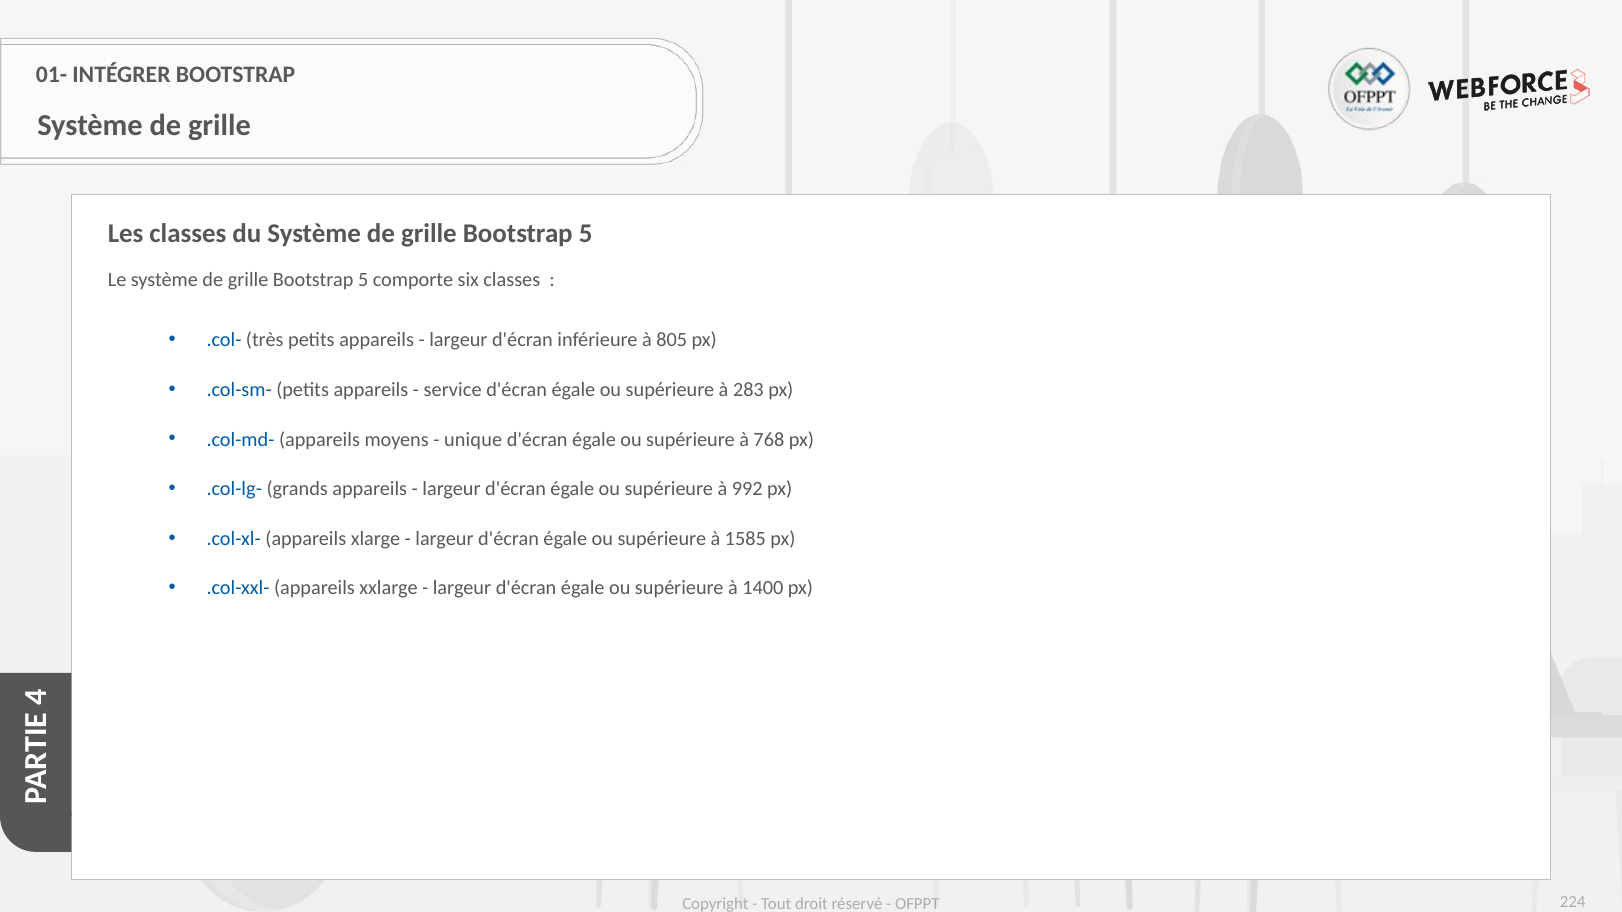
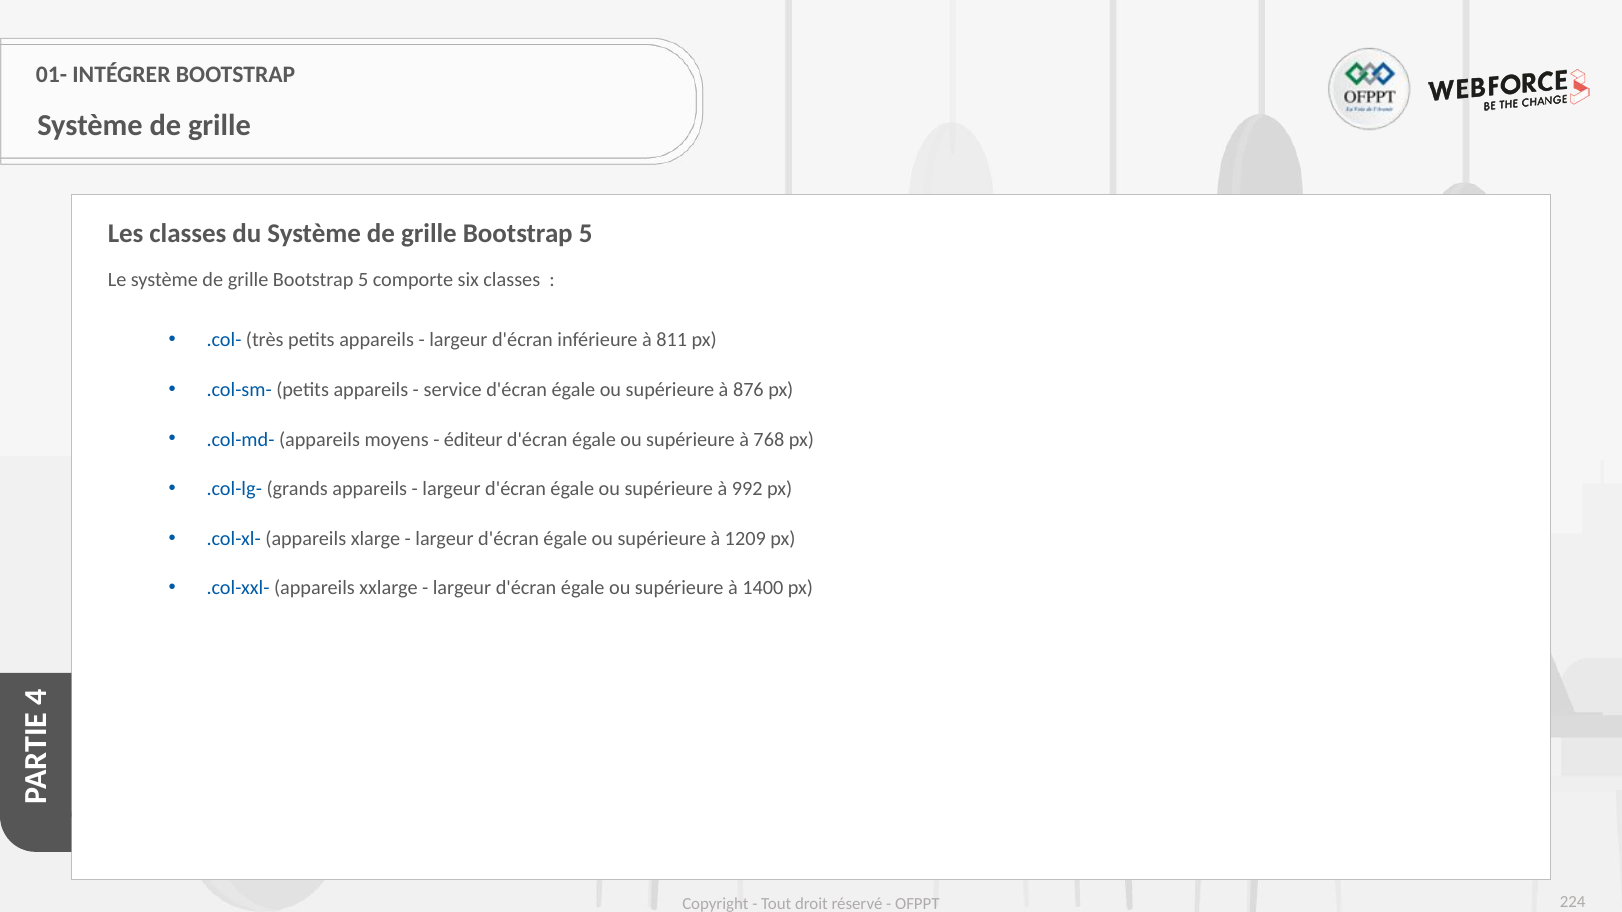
805: 805 -> 811 (672, 340)
283: 283 -> 876 (748, 390)
unique: unique -> éditeur (473, 440)
1585: 1585 -> 1209 (745, 539)
